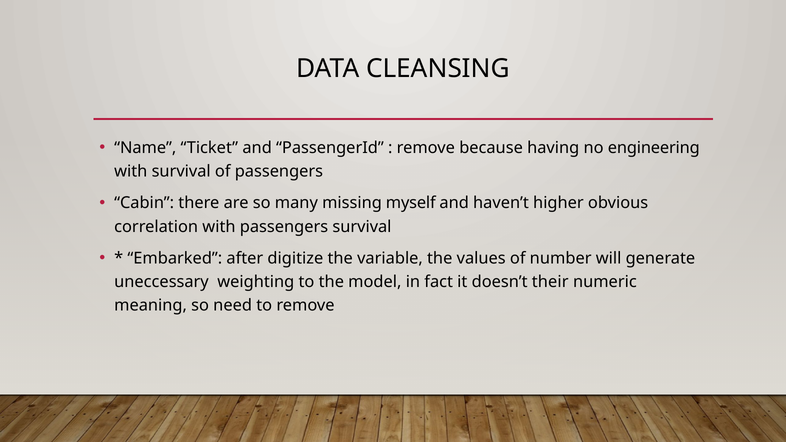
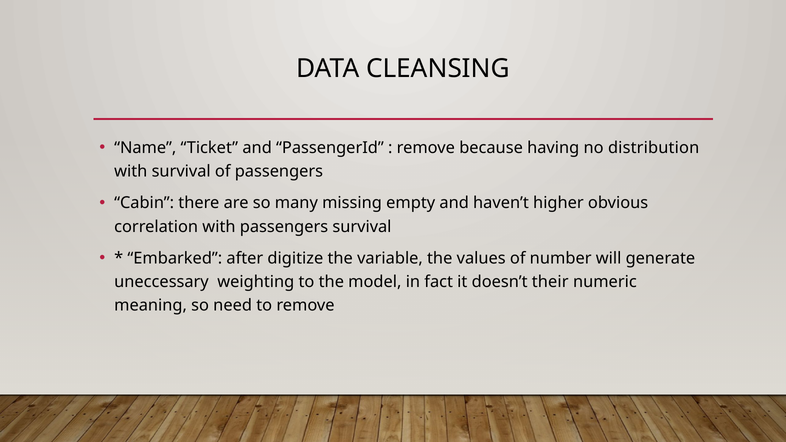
engineering: engineering -> distribution (654, 148)
myself: myself -> empty (411, 203)
